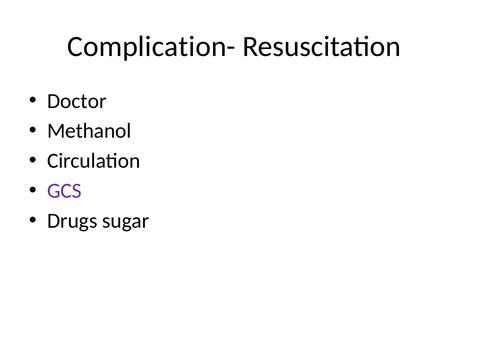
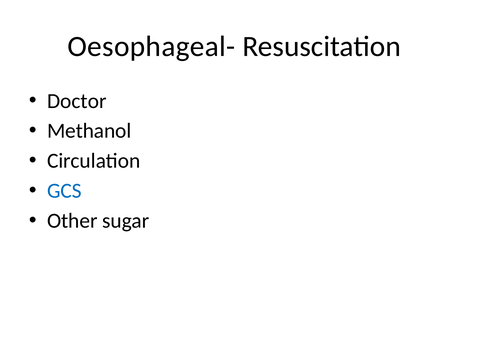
Complication-: Complication- -> Oesophageal- (151, 47)
GCS colour: purple -> blue (64, 191)
Drugs: Drugs -> Other (72, 221)
